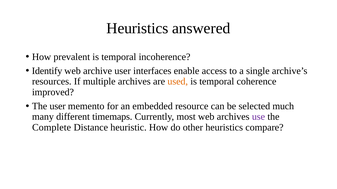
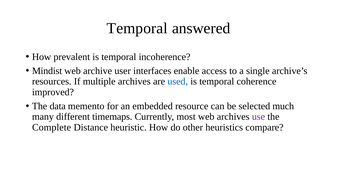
Heuristics: Heuristics -> Temporal (137, 28)
Identify: Identify -> Mindist (47, 71)
used colour: orange -> blue (178, 82)
The user: user -> data (58, 106)
